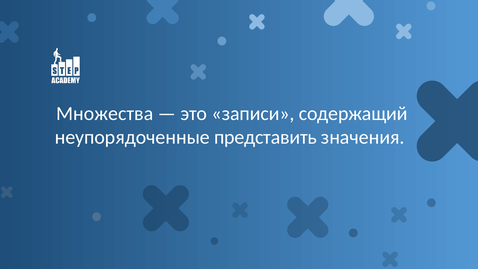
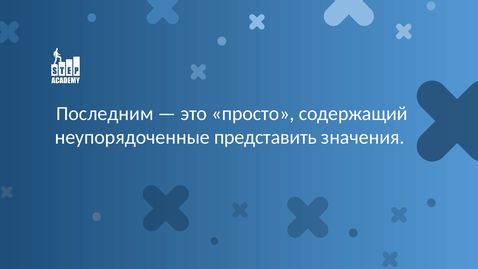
Множества: Множества -> Последним (105, 113)
записи: записи -> просто (253, 113)
